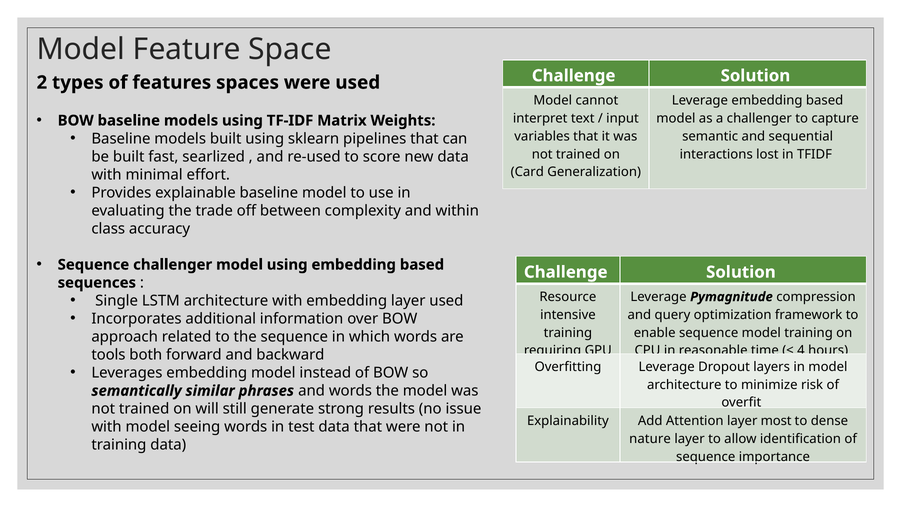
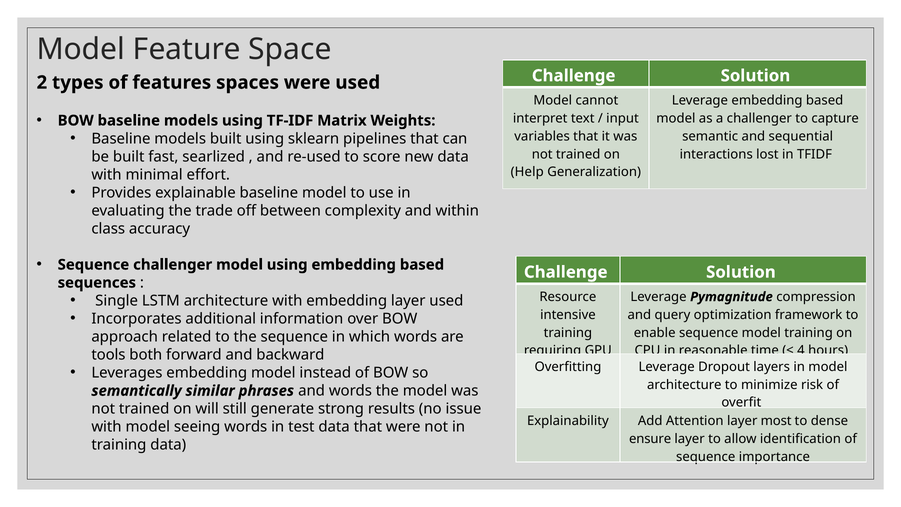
Card: Card -> Help (527, 172)
nature: nature -> ensure (650, 439)
